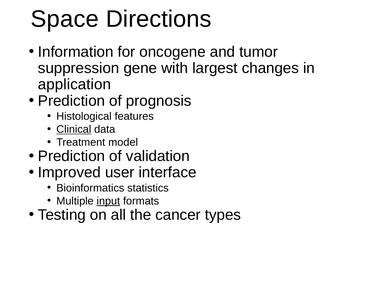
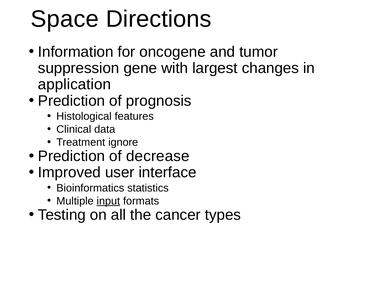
Clinical underline: present -> none (74, 129)
model: model -> ignore (123, 142)
validation: validation -> decrease (158, 156)
